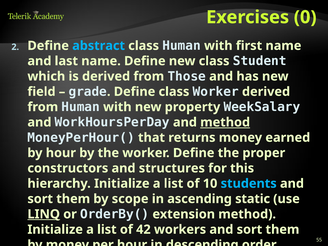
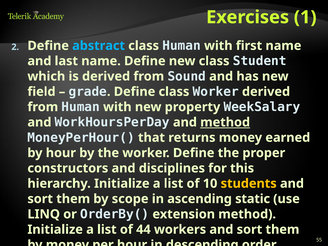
0: 0 -> 1 (305, 17)
Those: Those -> Sound (187, 76)
structures: structures -> disciplines (172, 168)
students colour: light blue -> yellow (249, 184)
LINQ underline: present -> none (44, 214)
42: 42 -> 44 (143, 229)
